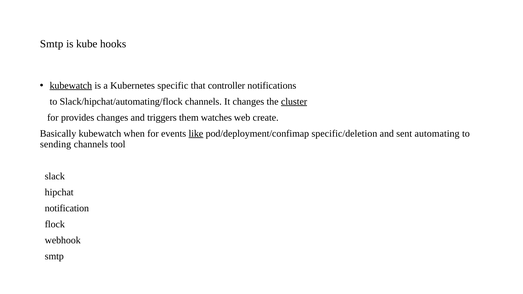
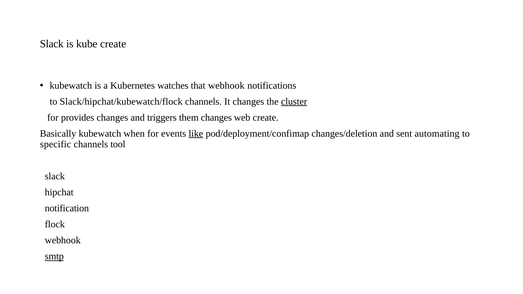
Smtp: Smtp -> Slack (52, 44)
kube hooks: hooks -> create (113, 44)
kubewatch underline: present -> none (71, 86)
specific: specific -> watches (173, 86)
that controller: controller -> webhook (226, 86)
Slack/hipchat/automating/flock: Slack/hipchat/automating/flock -> Slack/hipchat/kubewatch/flock (121, 102)
them watches: watches -> changes (216, 118)
specific/deletion: specific/deletion -> changes/deletion (344, 134)
sending: sending -> specific (56, 144)
smtp underline: none -> present (54, 257)
